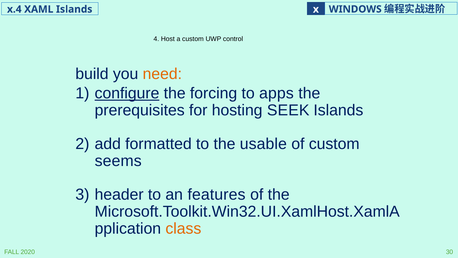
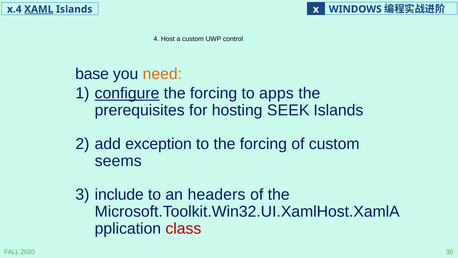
XAML underline: none -> present (39, 9)
build: build -> base (92, 74)
formatted: formatted -> exception (159, 144)
to the usable: usable -> forcing (263, 144)
header: header -> include (119, 194)
features: features -> headers (217, 194)
class colour: orange -> red (183, 228)
